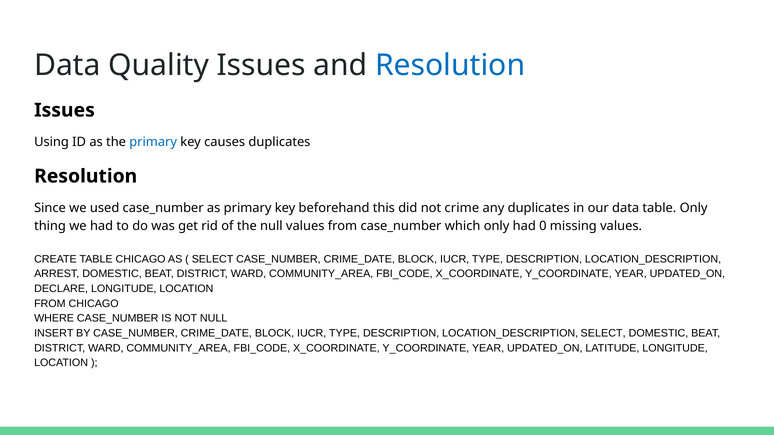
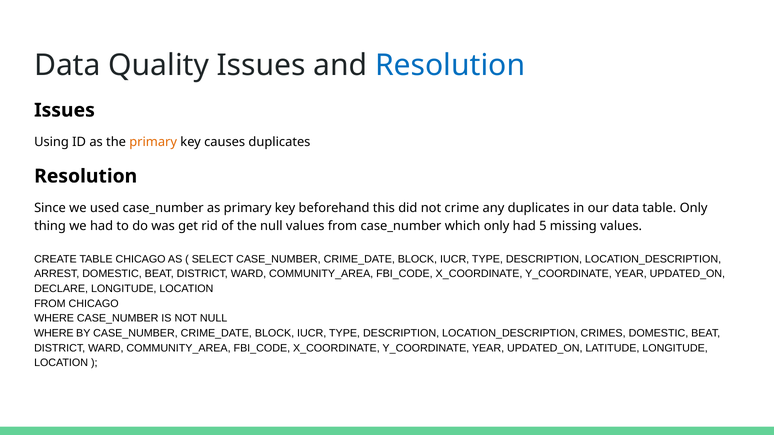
primary colour: blue -> orange (153, 142)
0: 0 -> 5 (543, 226)
INSERT: INSERT -> WHERE (54, 333)
LOCATION_DESCRIPTION SELECT: SELECT -> CRIMES (603, 333)
